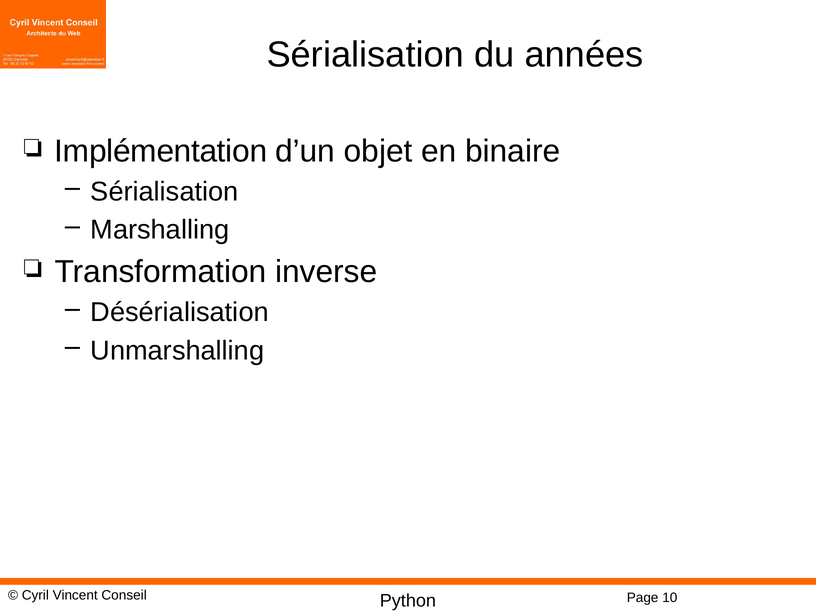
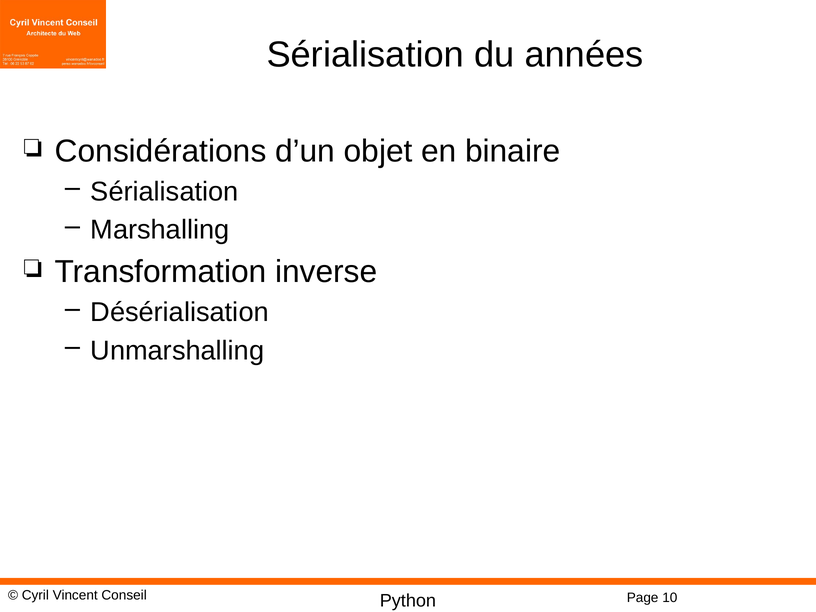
Implémentation: Implémentation -> Considérations (161, 151)
